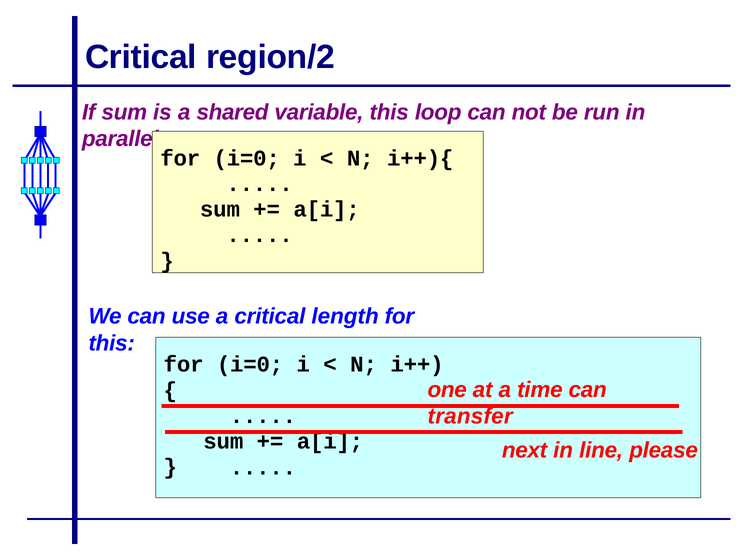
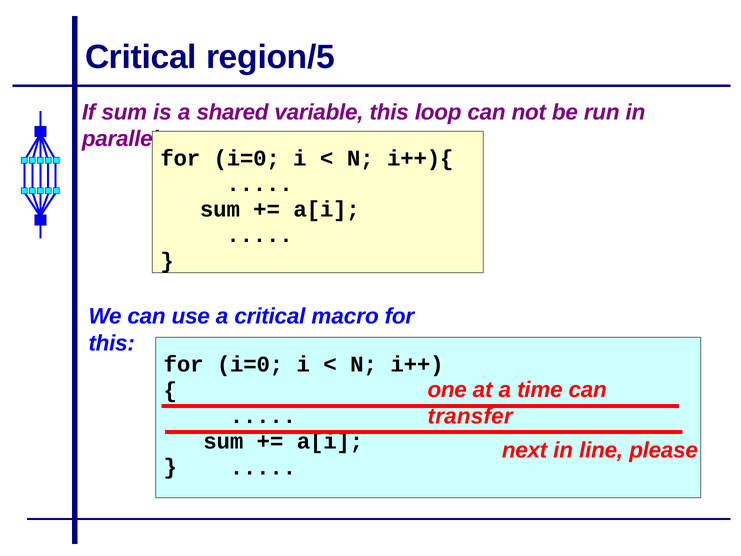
region/2: region/2 -> region/5 (271, 57)
length: length -> macro (345, 316)
